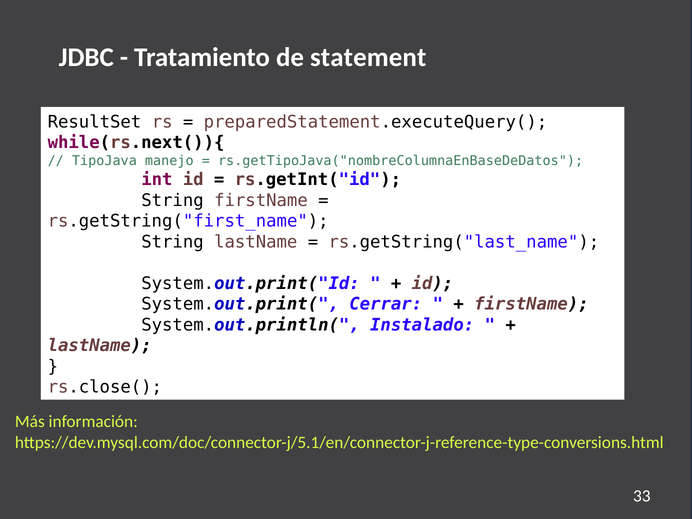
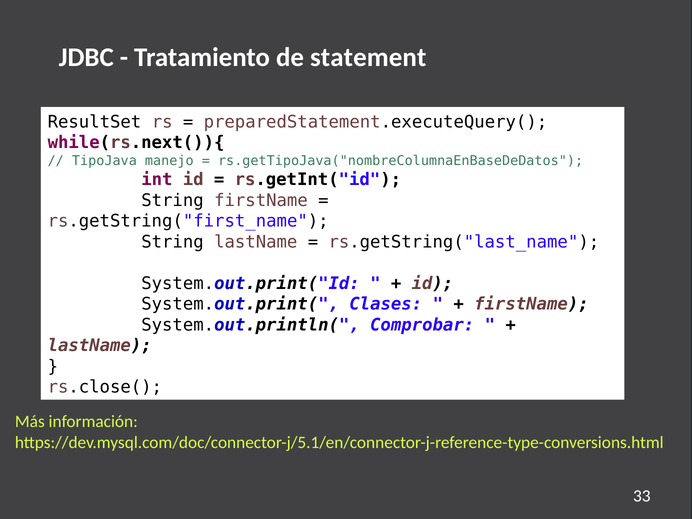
Cerrar: Cerrar -> Clases (386, 304)
Instalado: Instalado -> Comprobar (422, 325)
